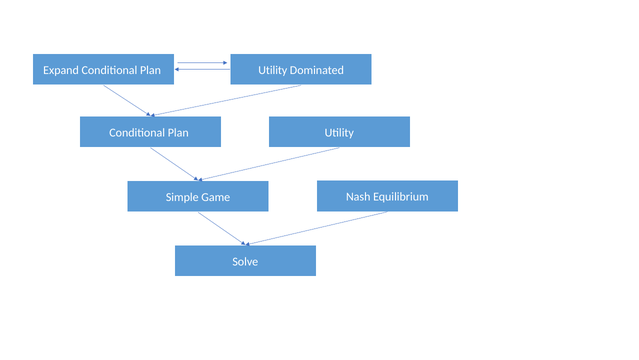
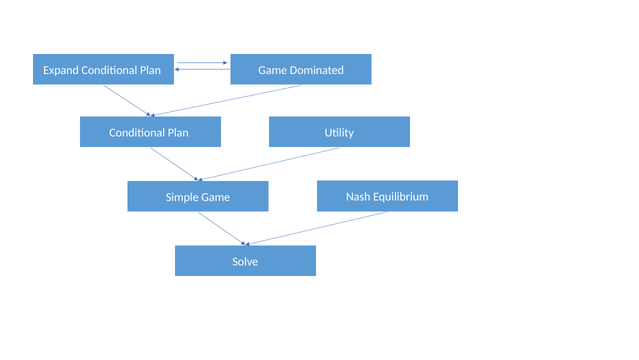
Expand Conditional Plan Utility: Utility -> Game (273, 70)
